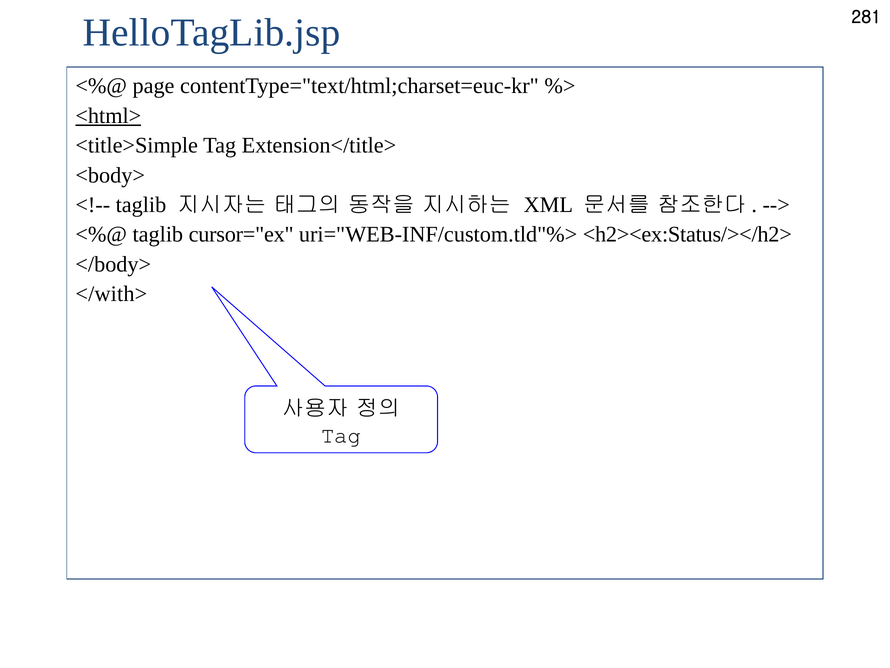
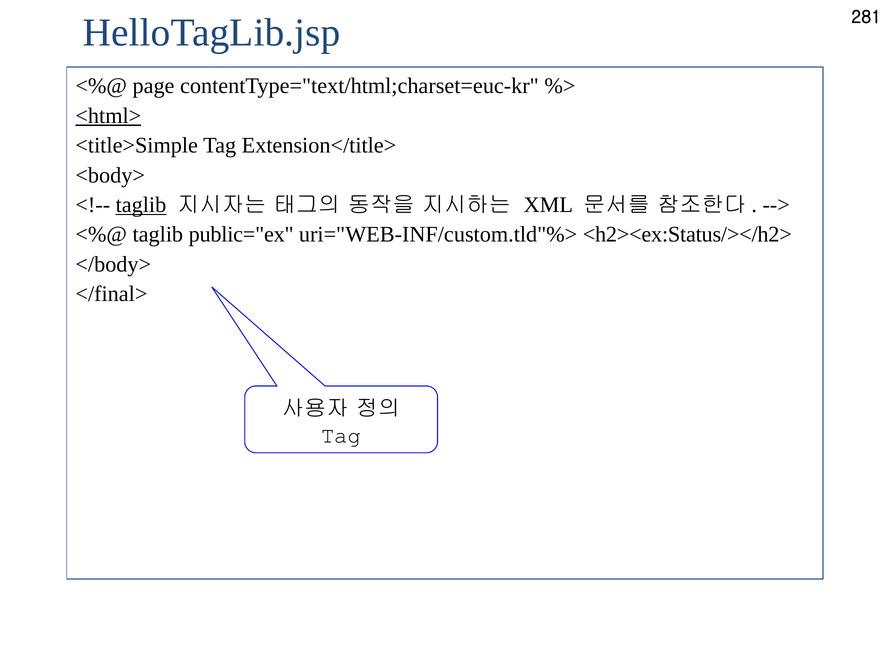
taglib underline: none -> present (141, 205)
cursor="ex: cursor="ex -> public="ex (241, 234)
</with>: </with> -> </final> (111, 294)
